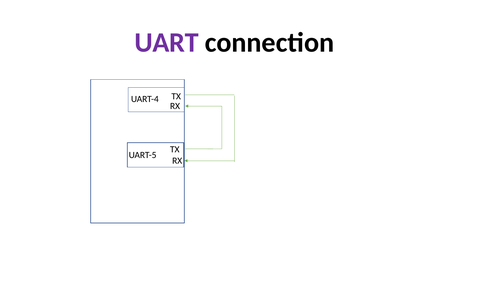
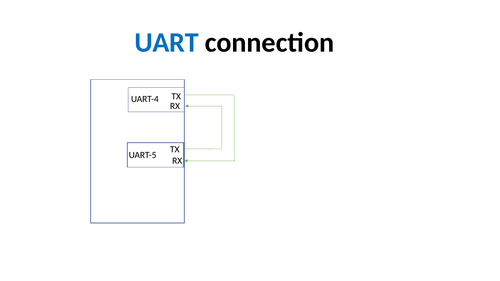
UART colour: purple -> blue (167, 43)
